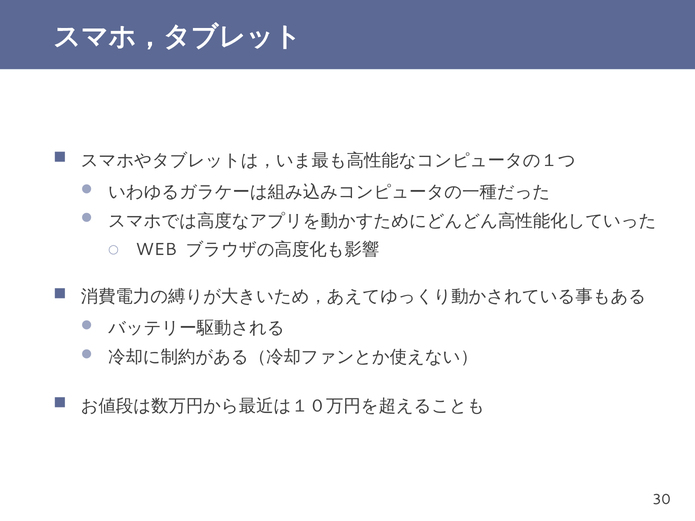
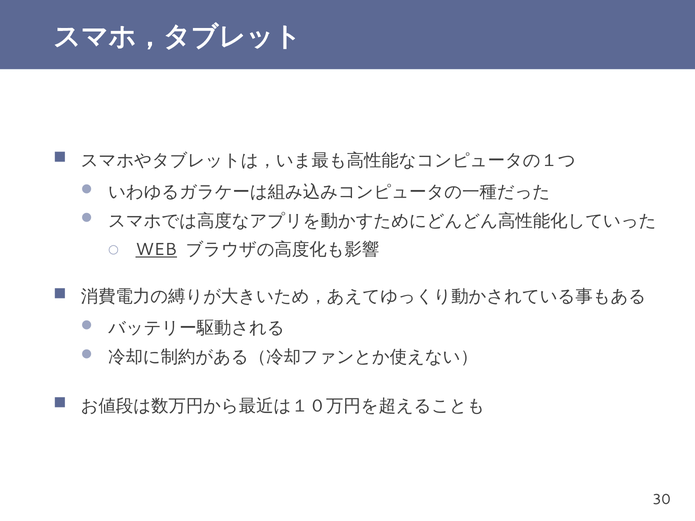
WEB underline: none -> present (156, 250)
